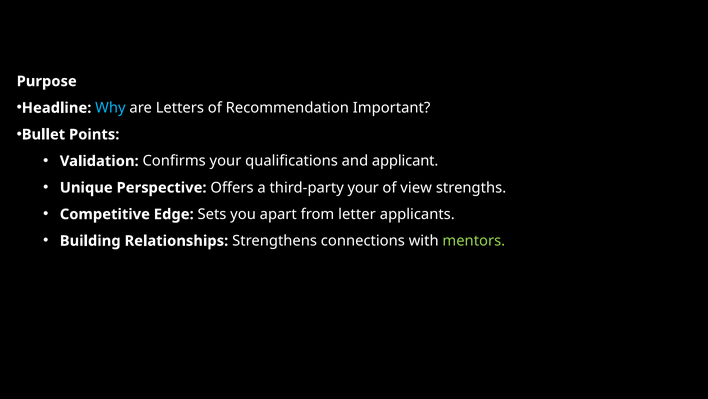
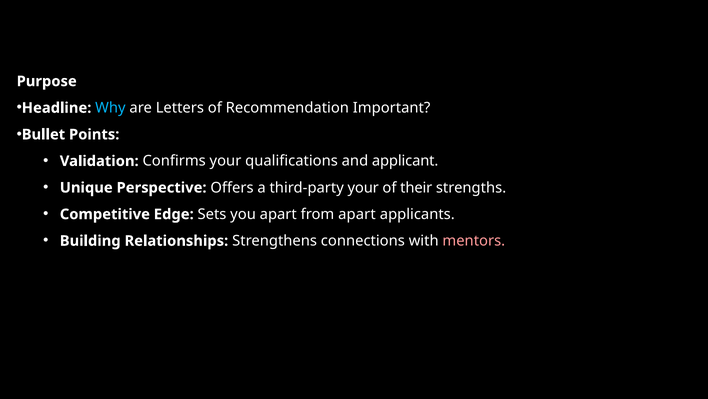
view: view -> their (416, 187)
from letter: letter -> apart (357, 214)
mentors colour: light green -> pink (474, 240)
